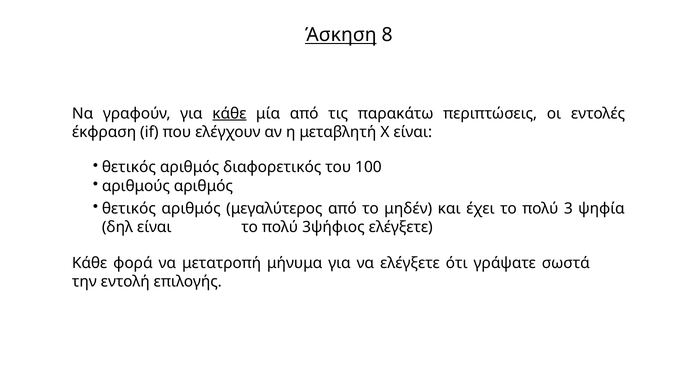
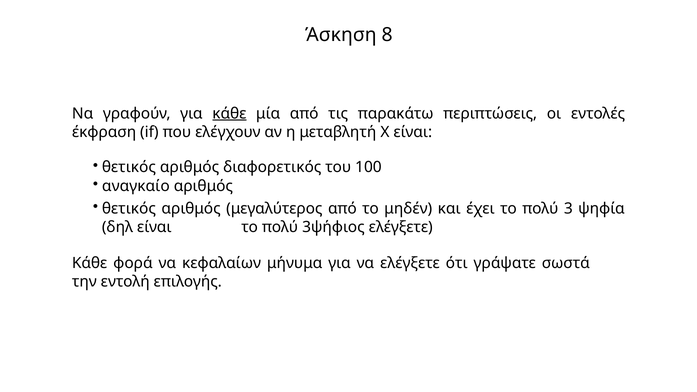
Άσκηση underline: present -> none (341, 35)
αριθμούς: αριθμούς -> αναγκαίο (136, 186)
μετατροπή: μετατροπή -> κεφαλαίων (222, 263)
